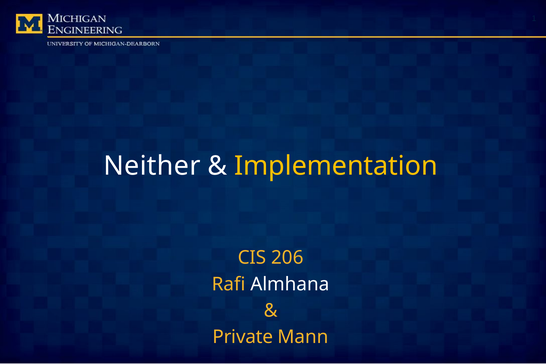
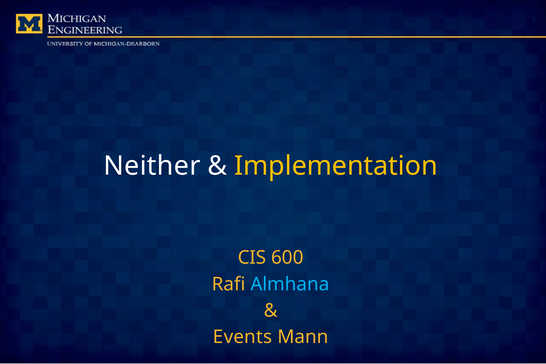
206: 206 -> 600 (287, 258)
Almhana colour: white -> light blue (290, 284)
Private: Private -> Events (243, 337)
